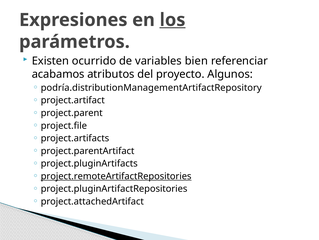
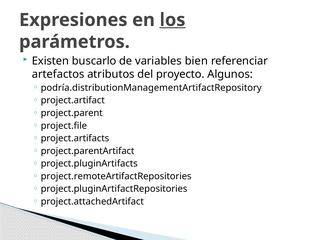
ocurrido: ocurrido -> buscarlo (94, 61)
acabamos: acabamos -> artefactos (58, 74)
project.remoteArtifactRepositories underline: present -> none (116, 176)
